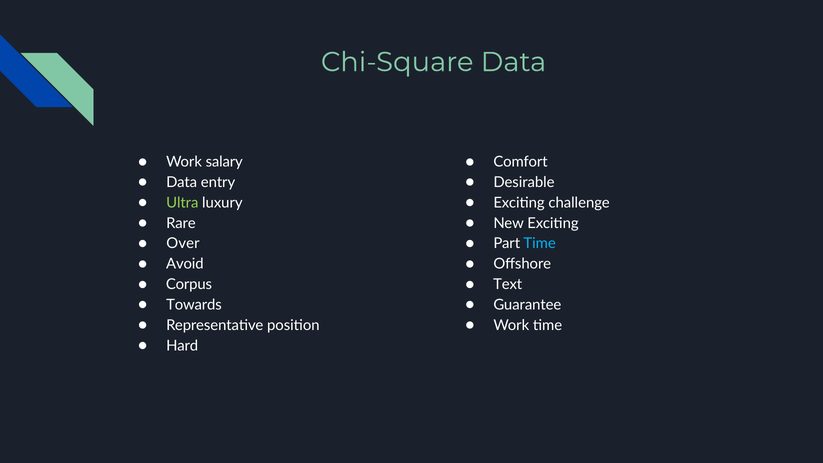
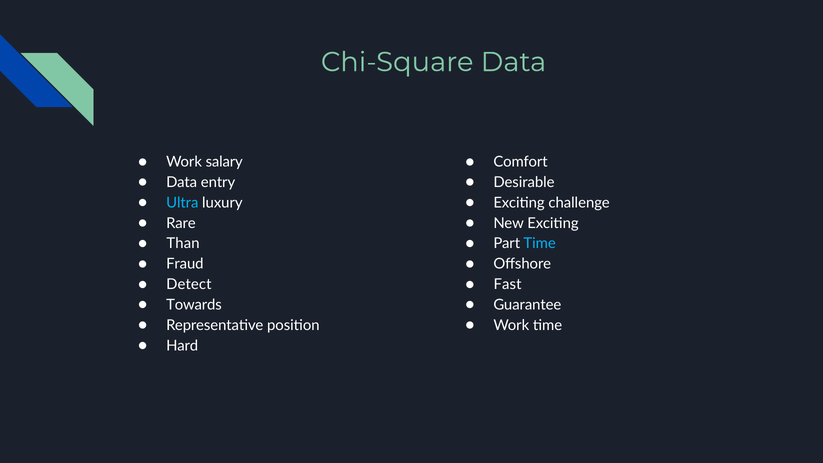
Ultra colour: light green -> light blue (182, 203)
Over: Over -> Than (183, 244)
Avoid: Avoid -> Fraud (185, 264)
Corpus: Corpus -> Detect (189, 284)
Text: Text -> Fast (508, 284)
